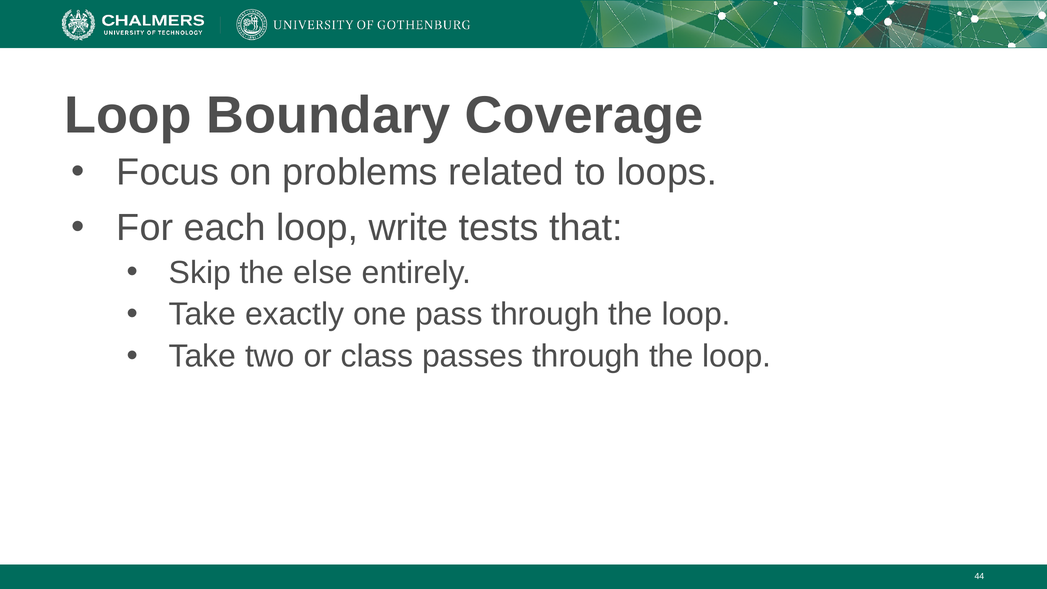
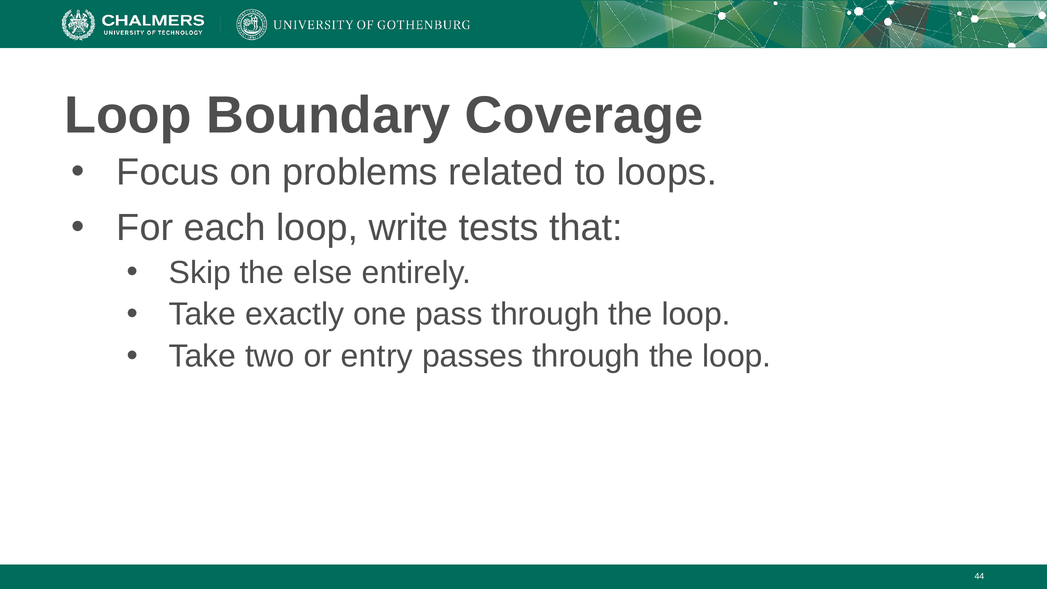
class: class -> entry (377, 356)
